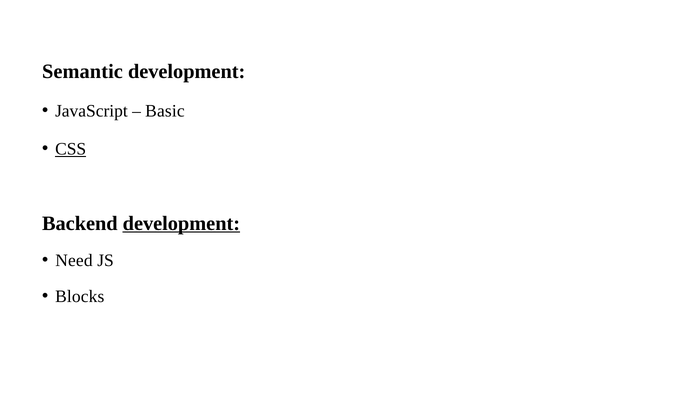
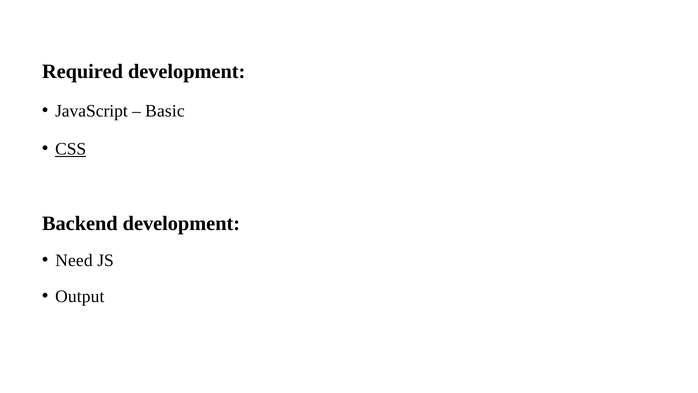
Semantic: Semantic -> Required (83, 72)
development underline: present -> none (181, 223)
Blocks: Blocks -> Output (80, 296)
